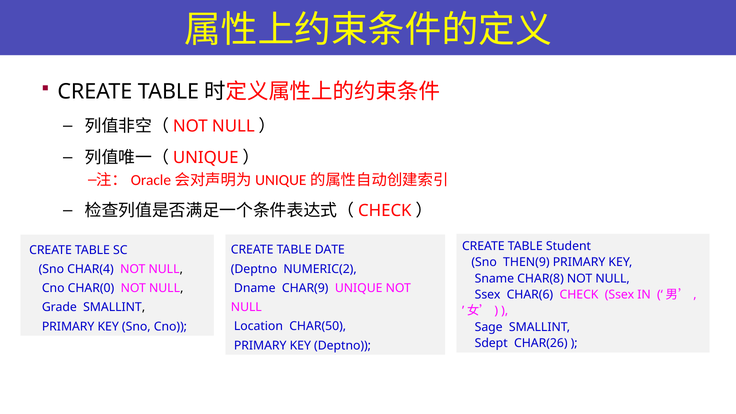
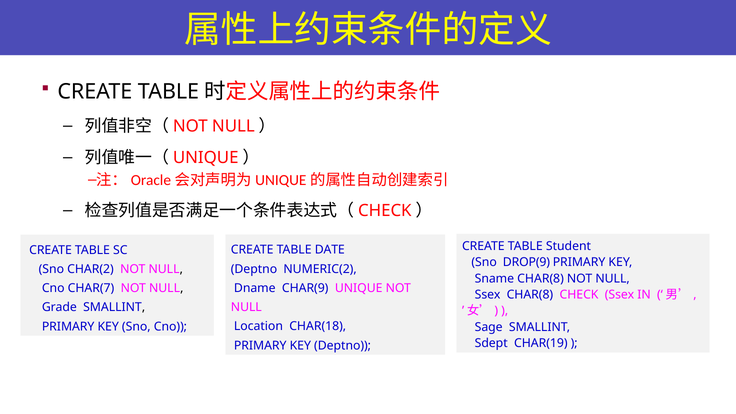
THEN(9: THEN(9 -> DROP(9 (526, 262)
CHAR(4: CHAR(4 -> CHAR(2 (90, 269)
CHAR(0: CHAR(0 -> CHAR(7 (91, 288)
Ssex CHAR(6: CHAR(6 -> CHAR(8 (530, 295)
CHAR(50: CHAR(50 -> CHAR(18 (318, 326)
CHAR(26: CHAR(26 -> CHAR(19 (541, 343)
